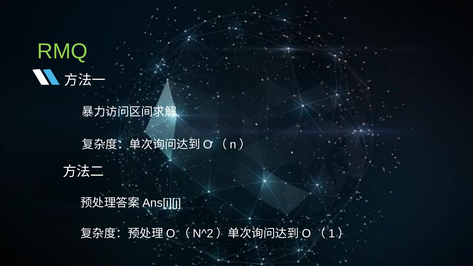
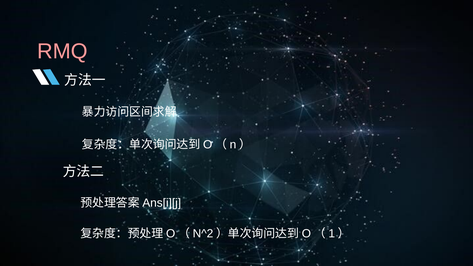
RMQ colour: light green -> pink (63, 51)
